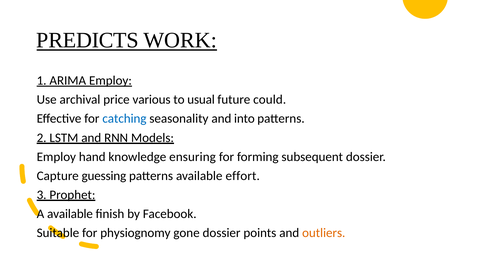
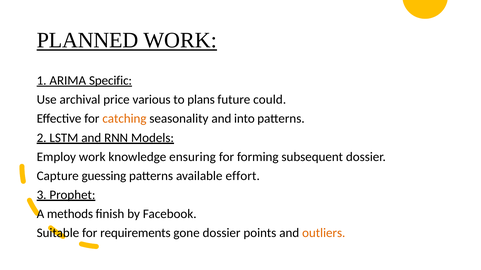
PREDICTS: PREDICTS -> PLANNED (88, 40)
ARIMA Employ: Employ -> Specific (110, 81)
usual: usual -> plans (201, 100)
catching colour: blue -> orange (124, 119)
Employ hand: hand -> work (92, 157)
A available: available -> methods (70, 214)
physiognomy: physiognomy -> requirements (135, 233)
